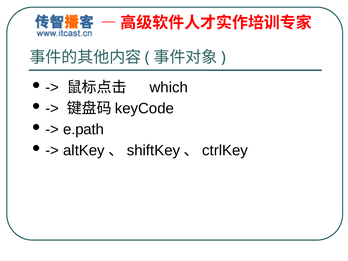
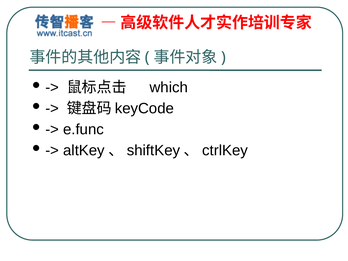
e.path: e.path -> e.func (83, 129)
